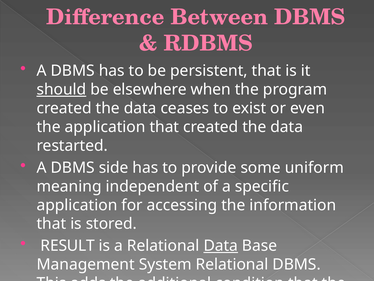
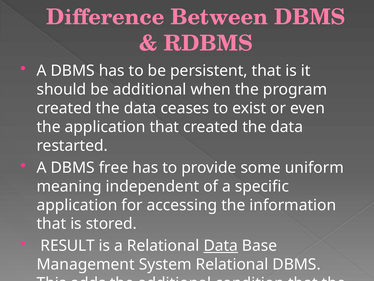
should underline: present -> none (61, 89)
be elsewhere: elsewhere -> additional (150, 89)
side: side -> free (114, 167)
